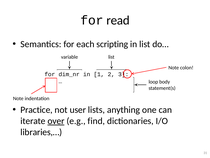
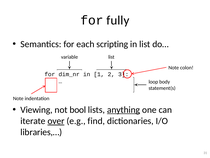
read: read -> fully (118, 20)
Practice: Practice -> Viewing (37, 109)
user: user -> bool (78, 109)
anything underline: none -> present (124, 109)
